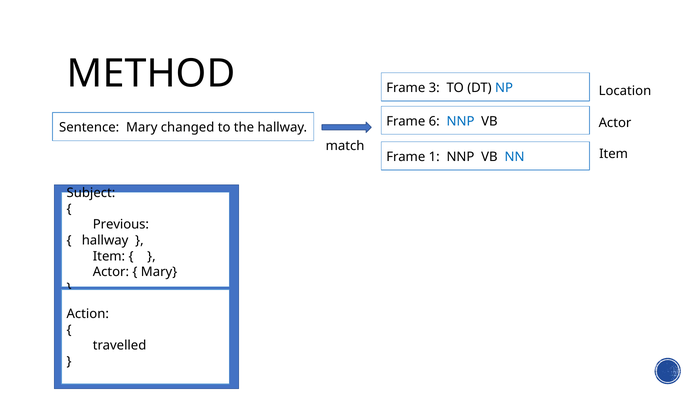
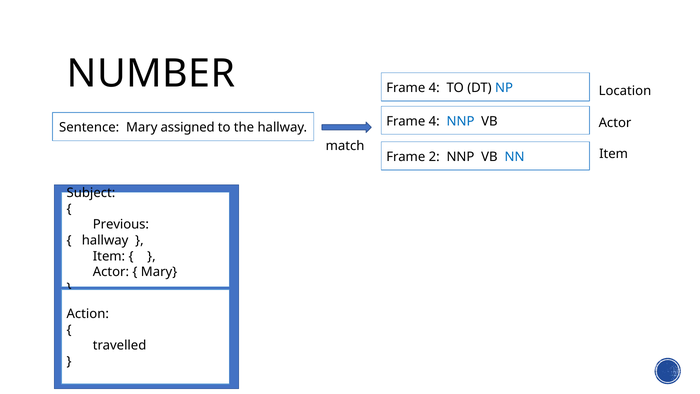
METHOD: METHOD -> NUMBER (151, 74)
3: 3 -> 4 (434, 88)
6: 6 -> 4 (434, 121)
changed: changed -> assigned (188, 127)
1: 1 -> 2 (434, 157)
